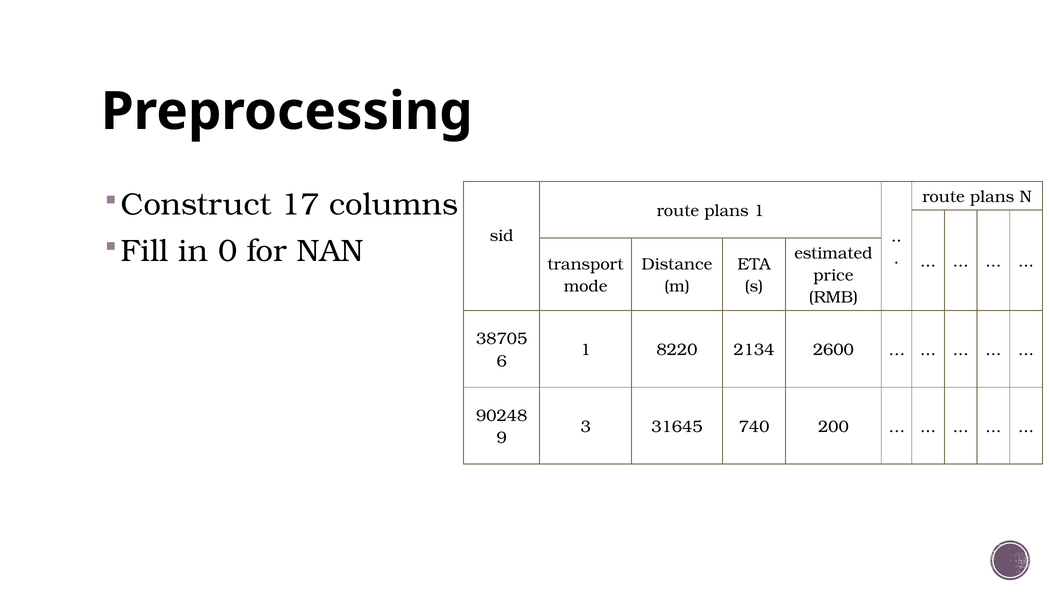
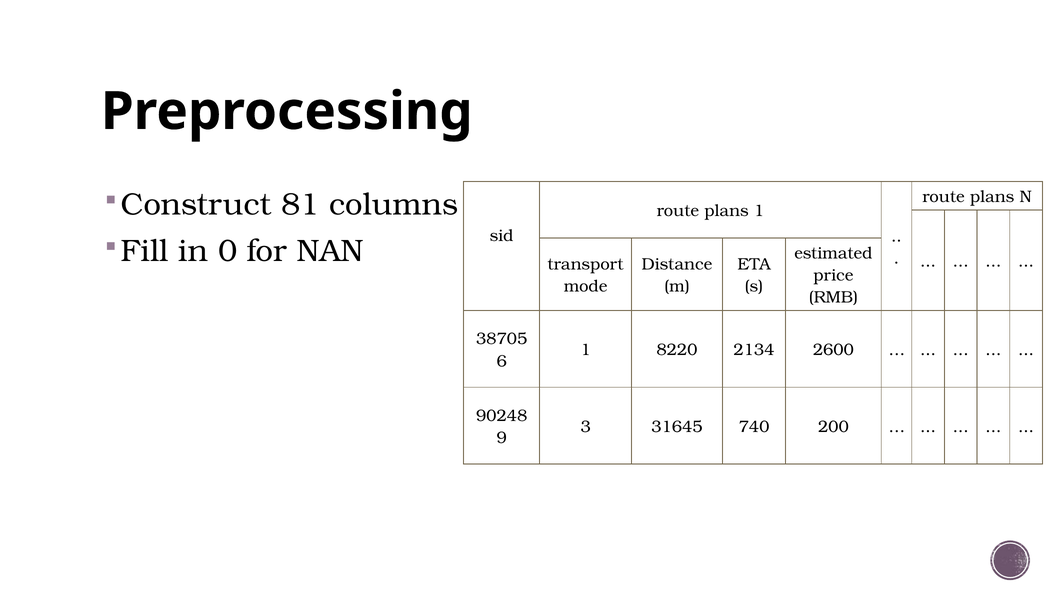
17: 17 -> 81 (300, 205)
